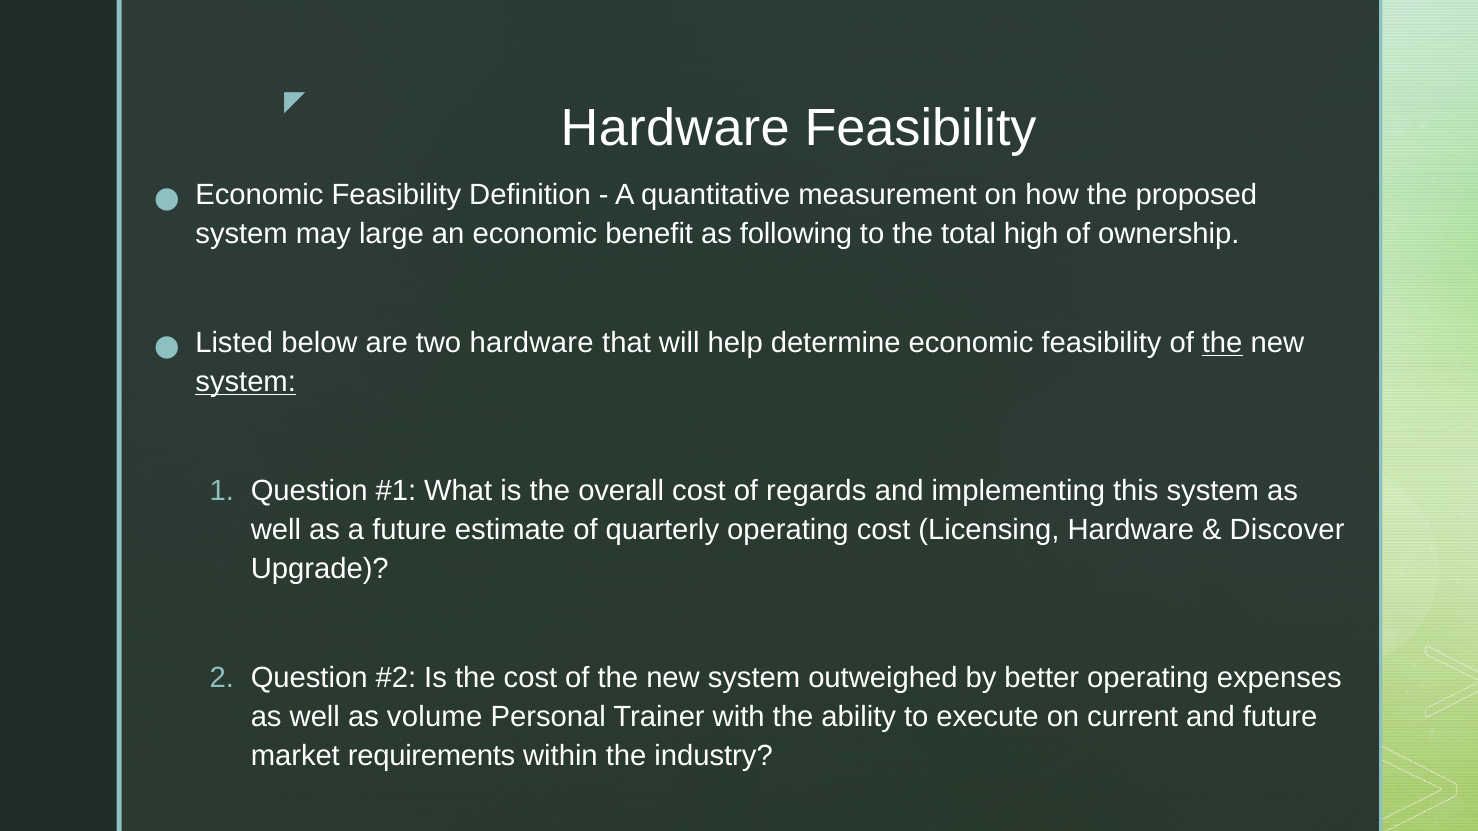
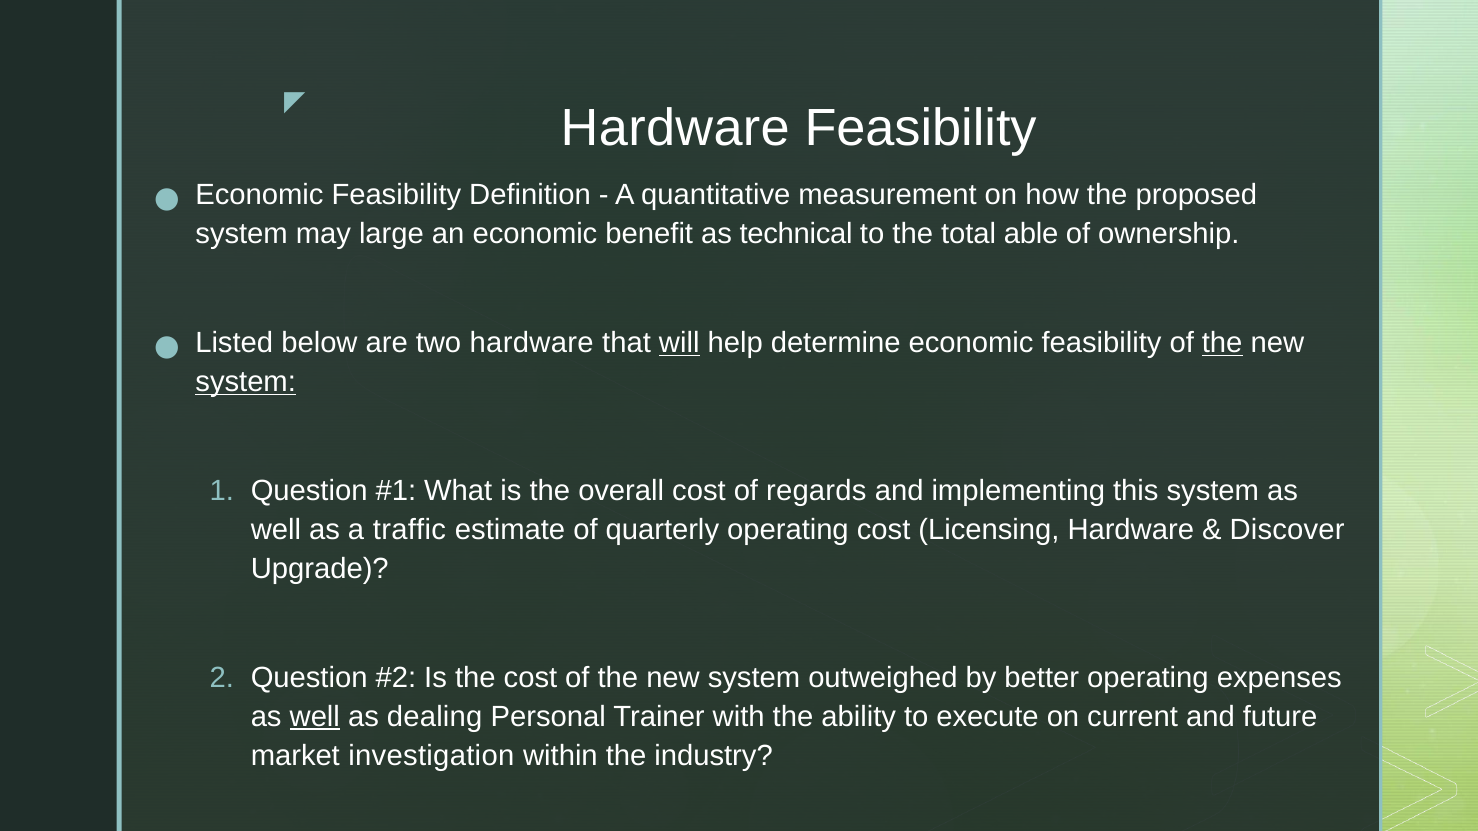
following: following -> technical (796, 234)
high: high -> able (1031, 234)
will underline: none -> present (679, 343)
a future: future -> traffic (409, 530)
well underline: none -> present (315, 717)
volume: volume -> dealing (435, 717)
requirements: requirements -> investigation (431, 756)
